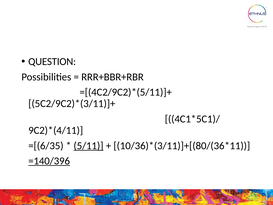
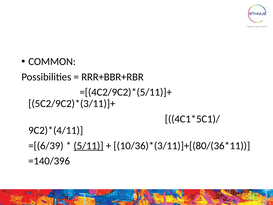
QUESTION: QUESTION -> COMMON (52, 62)
=[(6/35: =[(6/35 -> =[(6/39 (46, 146)
=140/396 underline: present -> none (49, 161)
